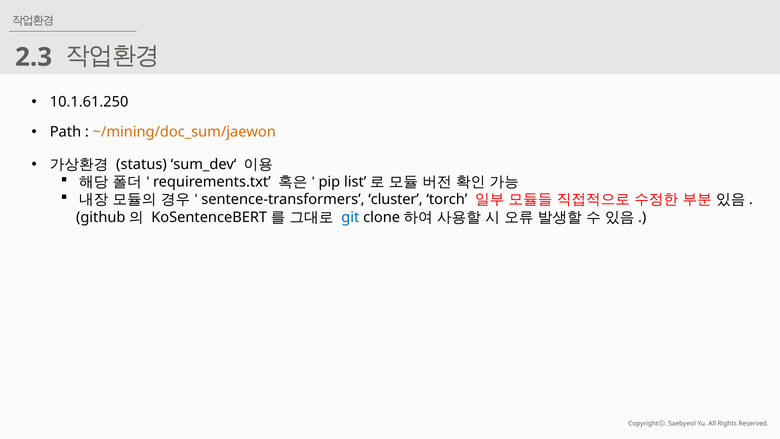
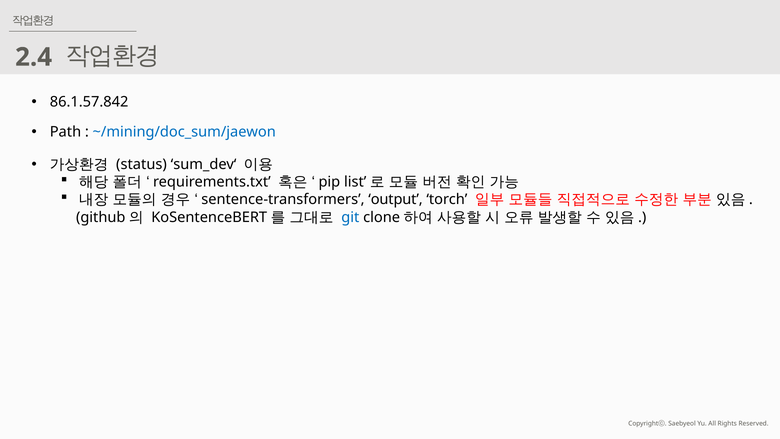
2.3: 2.3 -> 2.4 (34, 57)
10.1.61.250: 10.1.61.250 -> 86.1.57.842 (89, 102)
~/mining/doc_sum/jaewon colour: orange -> blue (184, 132)
cluster: cluster -> output (396, 200)
